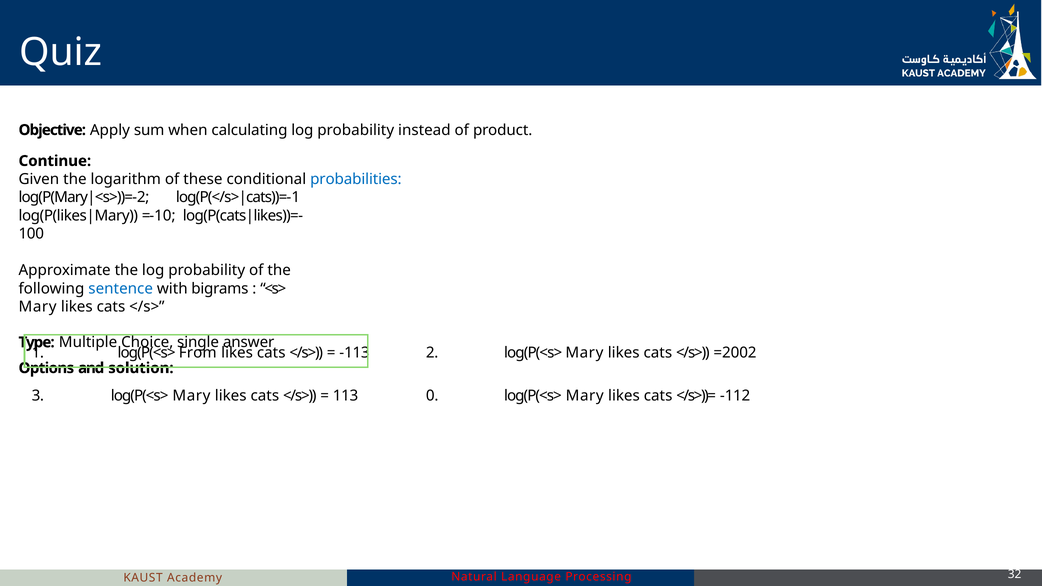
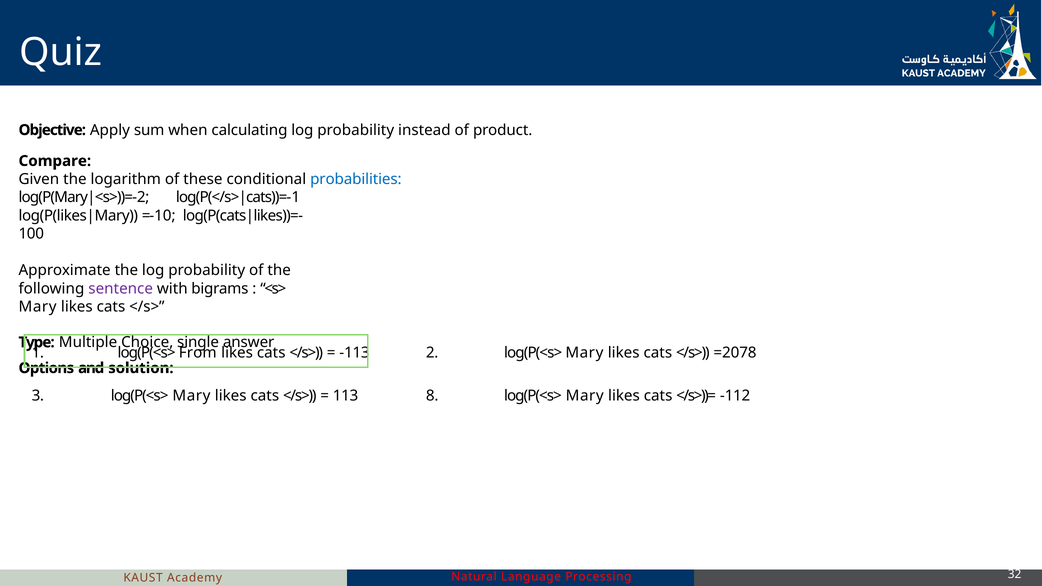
Continue: Continue -> Compare (55, 161)
sentence colour: blue -> purple (121, 289)
=2002: =2002 -> =2078 (735, 353)
0: 0 -> 8 (432, 396)
